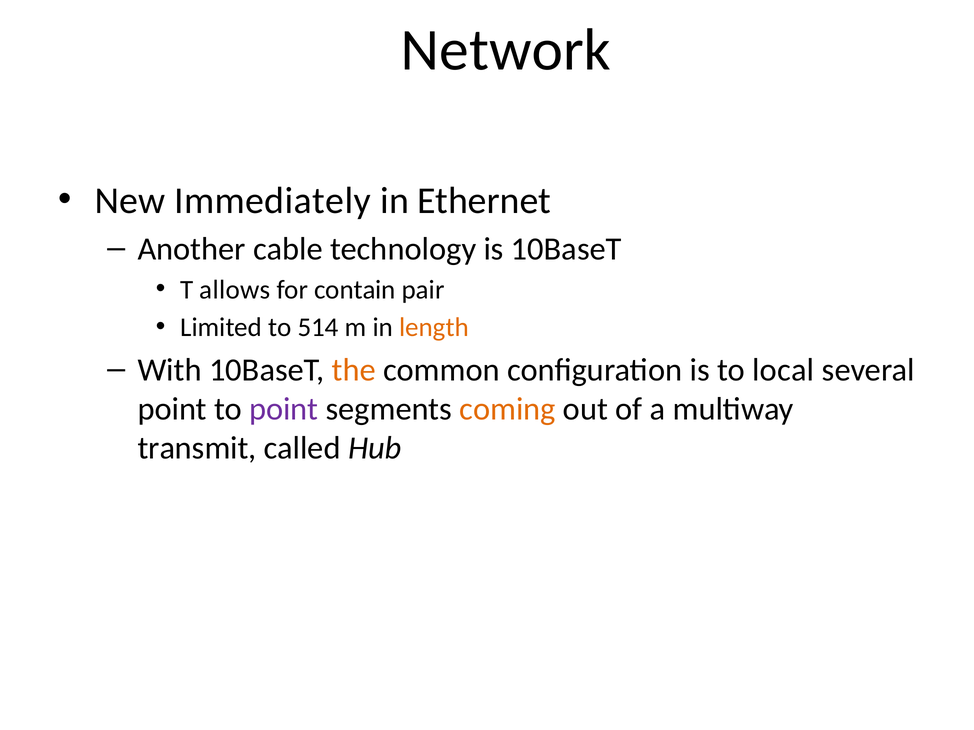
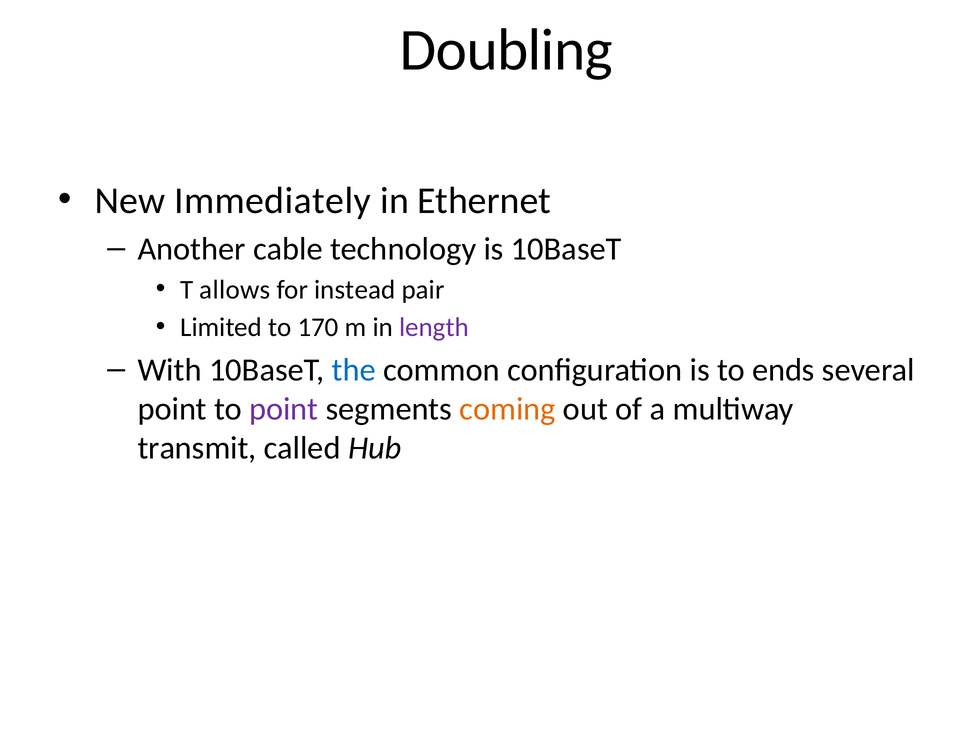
Network: Network -> Doubling (506, 50)
contain: contain -> instead (355, 290)
514: 514 -> 170 (318, 328)
length colour: orange -> purple (434, 328)
the colour: orange -> blue (354, 370)
local: local -> ends (783, 370)
